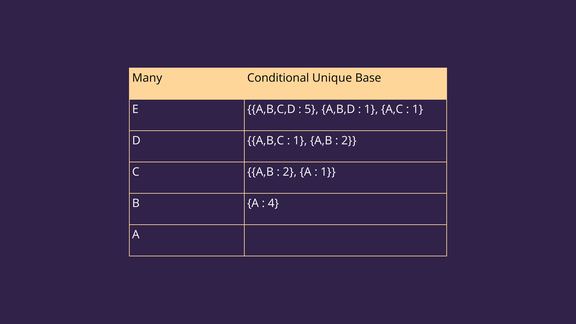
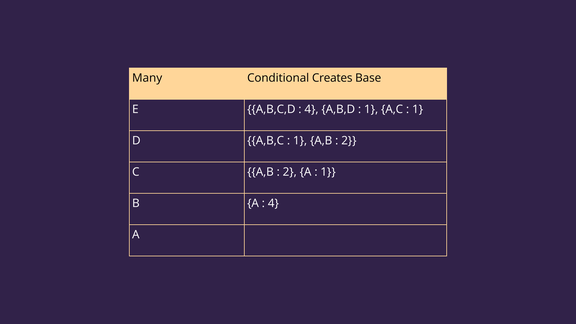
Unique: Unique -> Creates (332, 78)
5: 5 -> 4 (311, 109)
